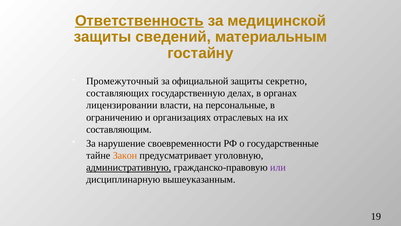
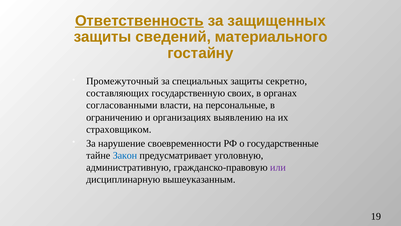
медицинской: медицинской -> защищенных (277, 21)
материальным: материальным -> материального (271, 37)
официальной: официальной -> специальных (200, 81)
делах: делах -> своих (241, 93)
лицензировании: лицензировании -> согласованными (122, 105)
отраслевых: отраслевых -> выявлению (238, 117)
составляющим: составляющим -> страховщиком (119, 129)
Закон colour: orange -> blue (125, 155)
административную underline: present -> none (129, 167)
